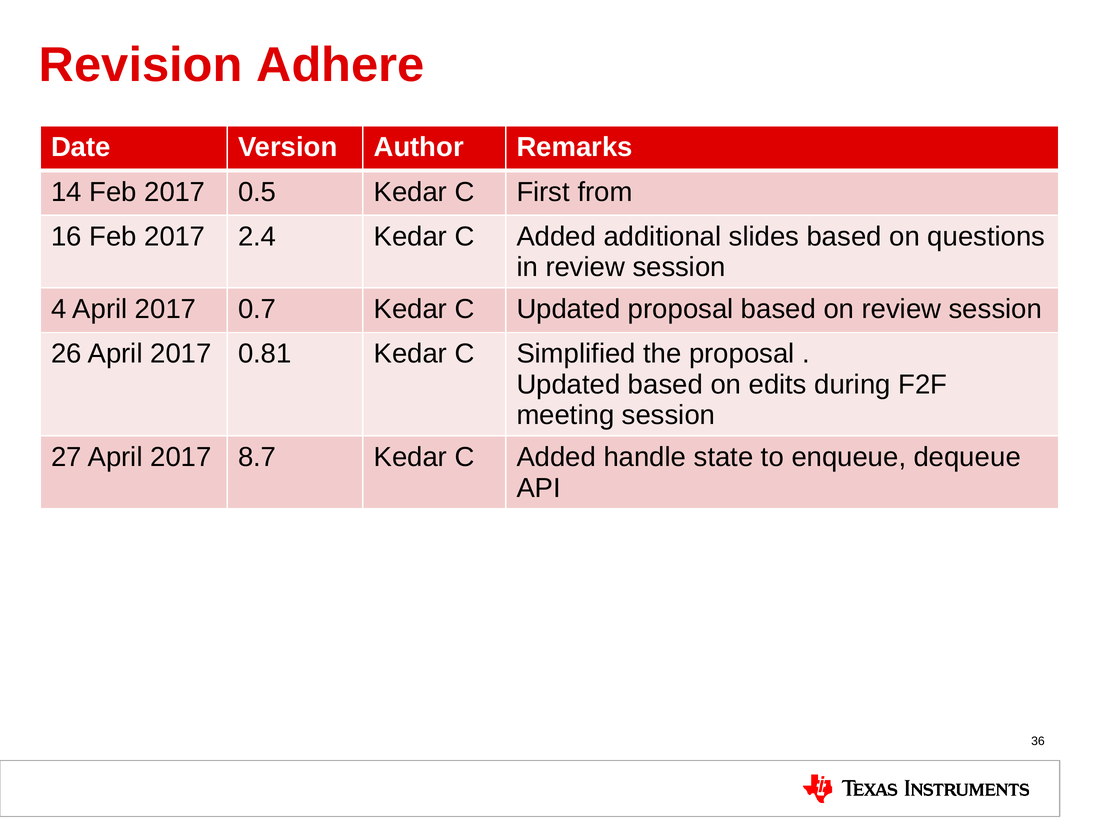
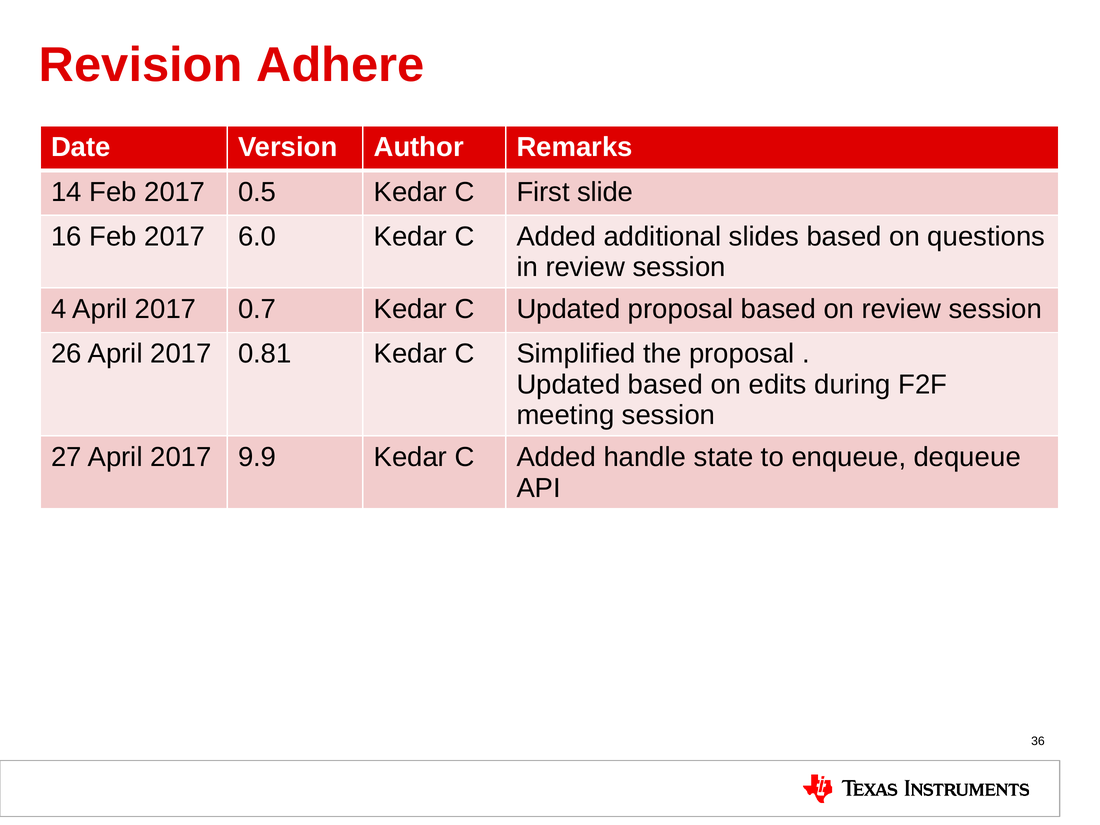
from: from -> slide (605, 192)
2.4: 2.4 -> 6.0 (257, 237)
8.7: 8.7 -> 9.9 (257, 457)
